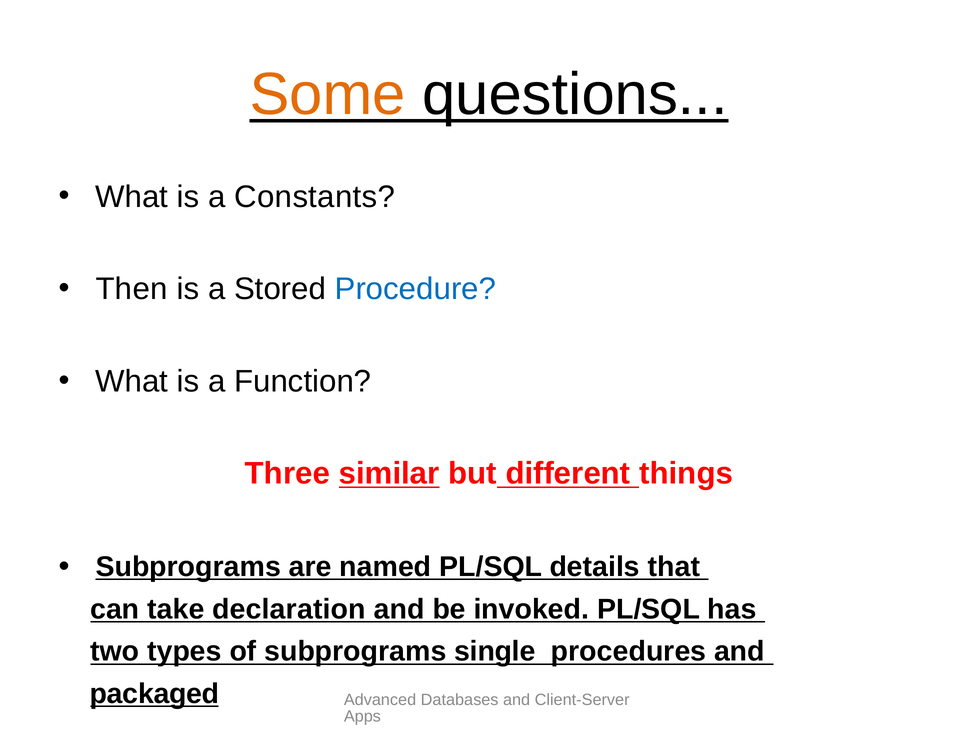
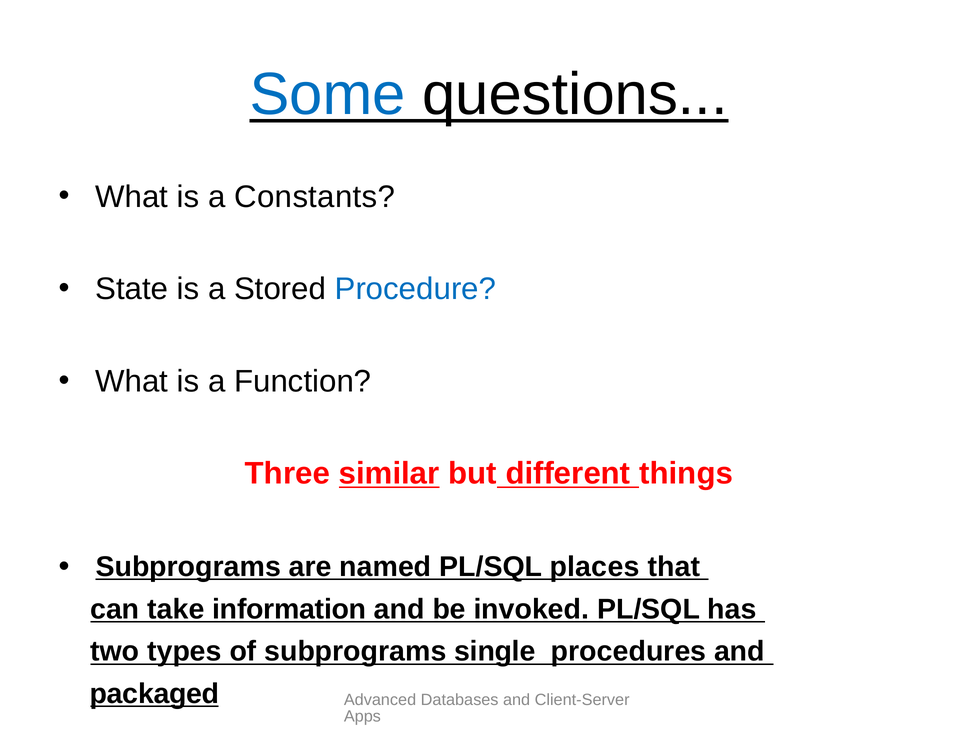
Some colour: orange -> blue (328, 95)
Then: Then -> State (132, 289)
details: details -> places (595, 567)
declaration: declaration -> information (289, 610)
